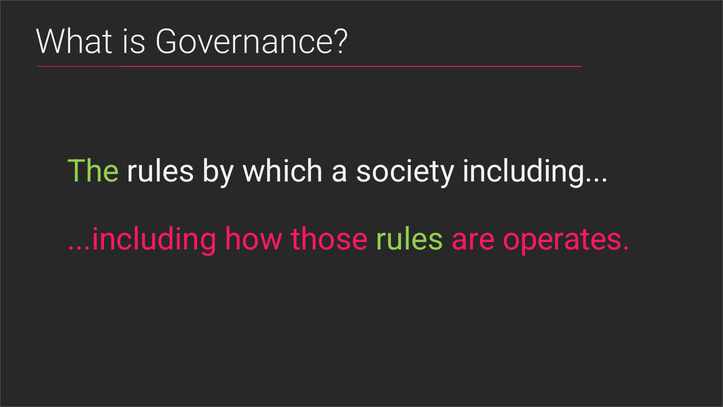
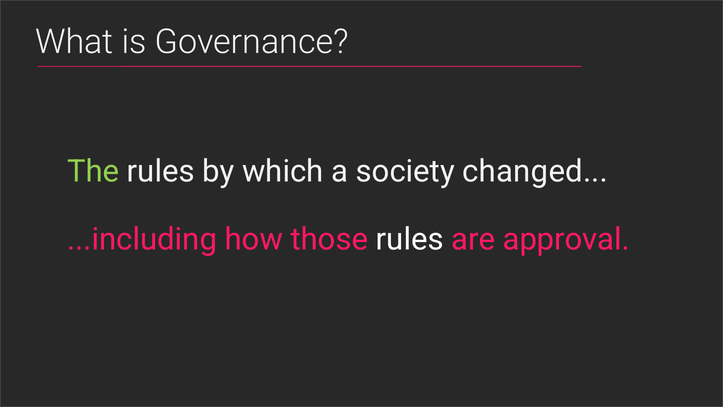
including: including -> changed (535, 171)
rules colour: light green -> white (410, 239)
operates: operates -> approval (566, 239)
